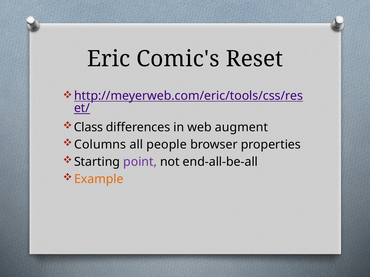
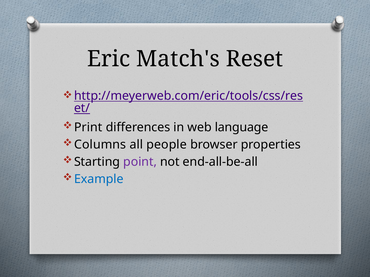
Comic's: Comic's -> Match's (178, 59)
Class: Class -> Print (88, 128)
augment: augment -> language (242, 128)
Example colour: orange -> blue (99, 179)
